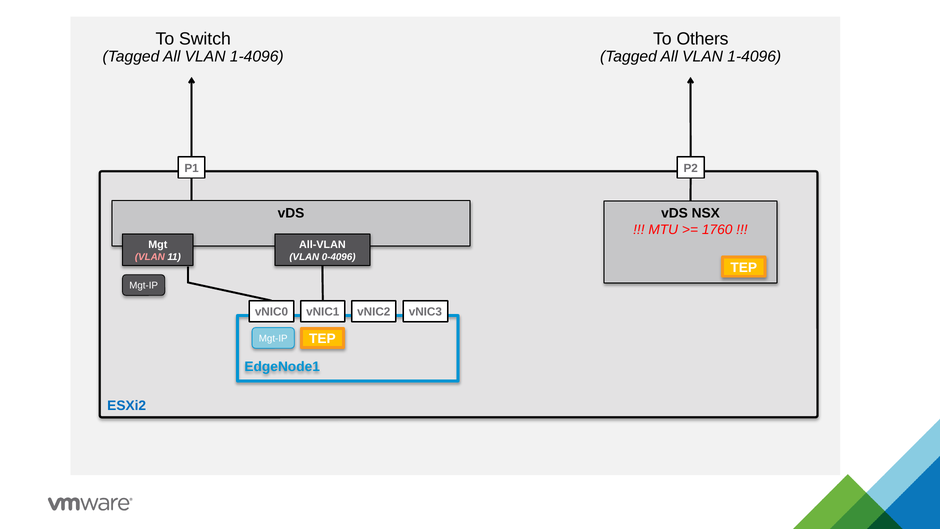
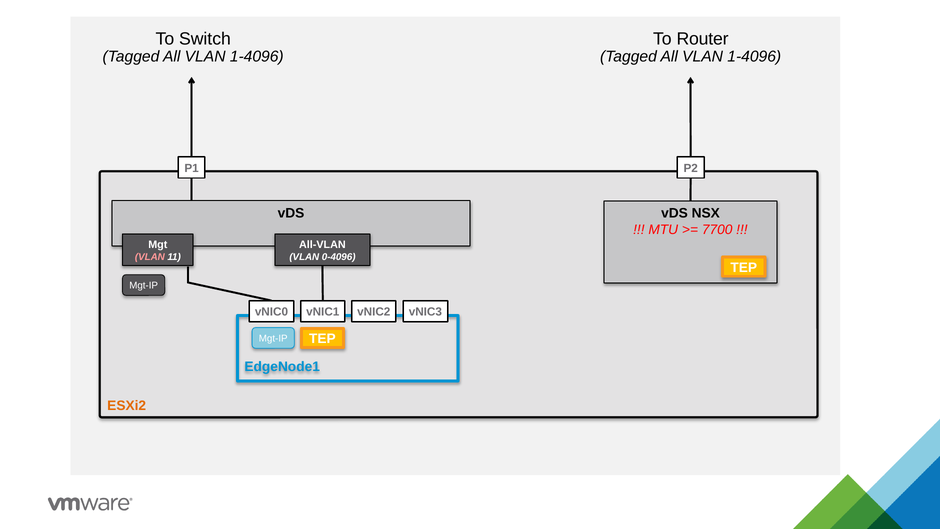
Others: Others -> Router (703, 39)
1760: 1760 -> 7700 (717, 230)
ESXi2 colour: blue -> orange (127, 406)
